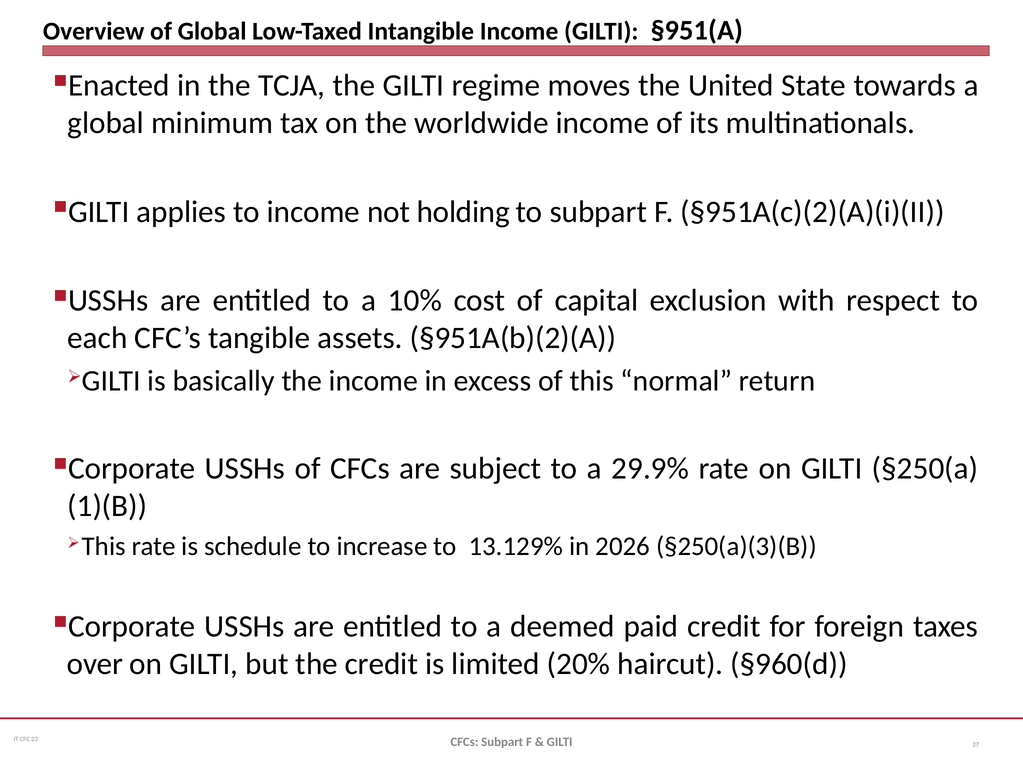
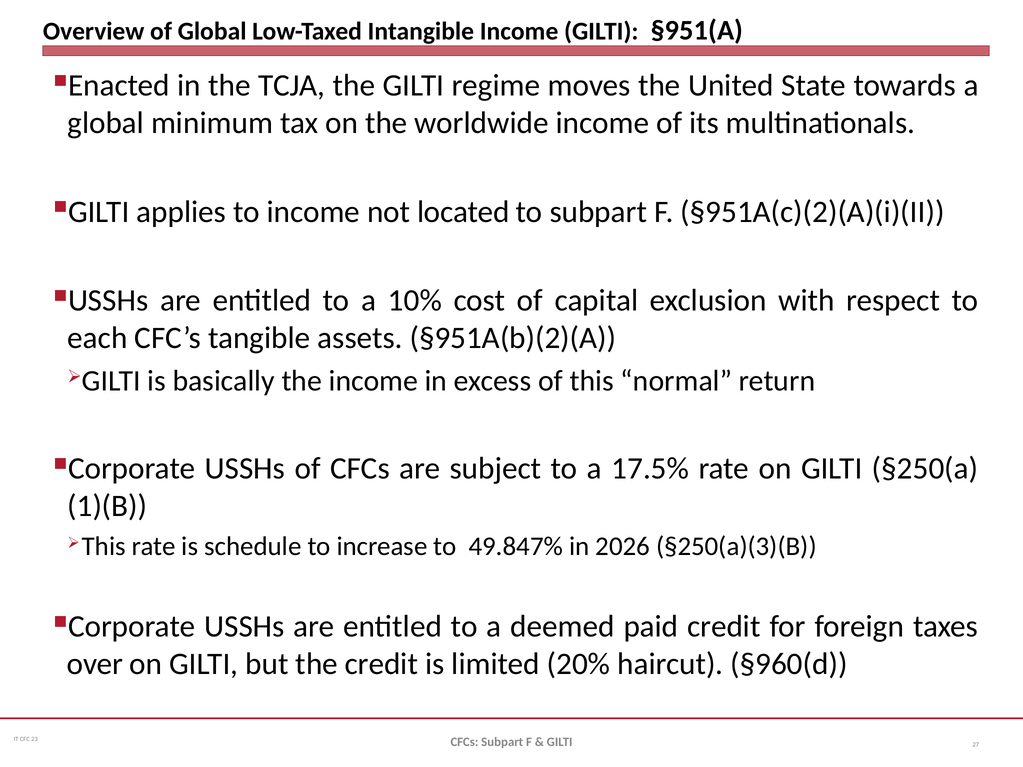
holding: holding -> located (463, 212)
29.9%: 29.9% -> 17.5% (650, 469)
13.129%: 13.129% -> 49.847% (516, 547)
